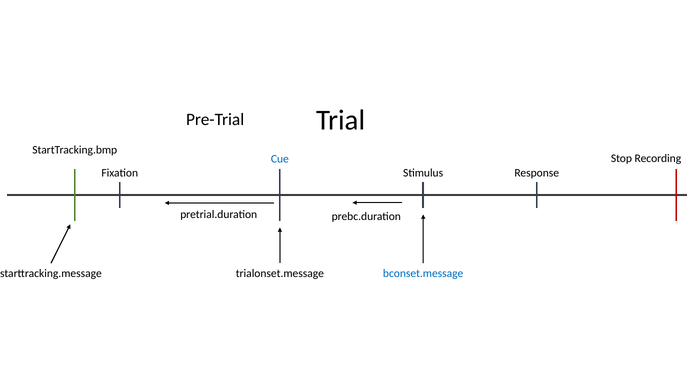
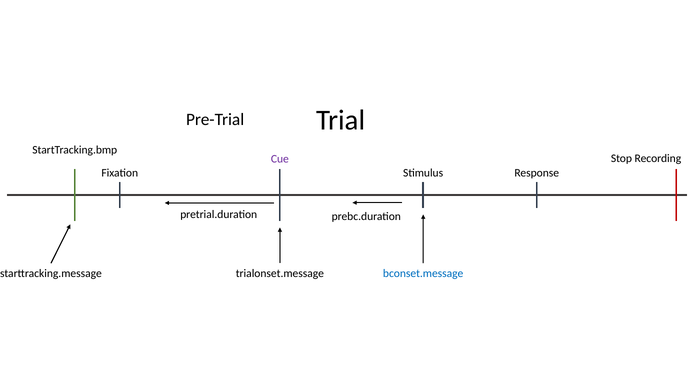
Cue colour: blue -> purple (280, 159)
